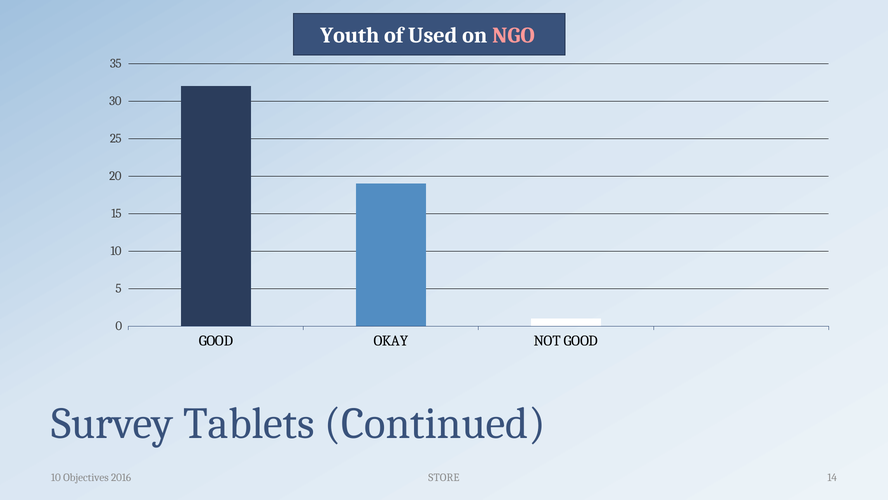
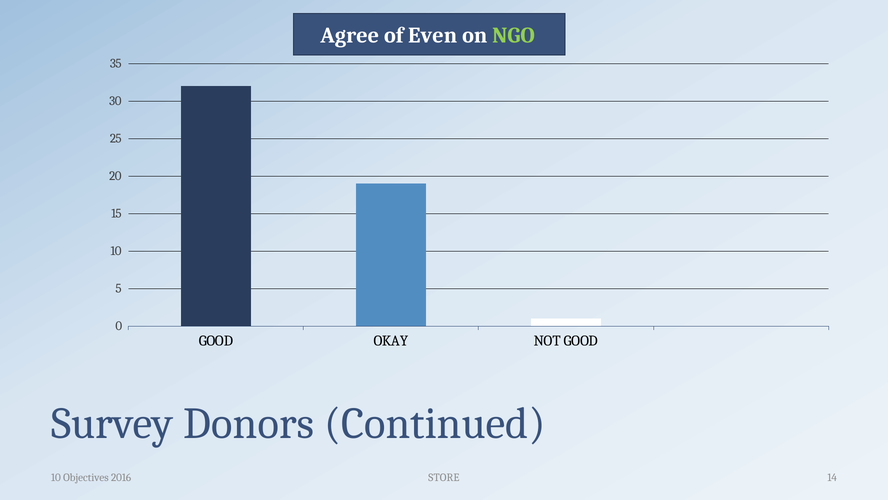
Youth: Youth -> Agree (350, 36)
Used: Used -> Even (433, 36)
NGO colour: pink -> light green (514, 36)
Tablets: Tablets -> Donors (249, 423)
